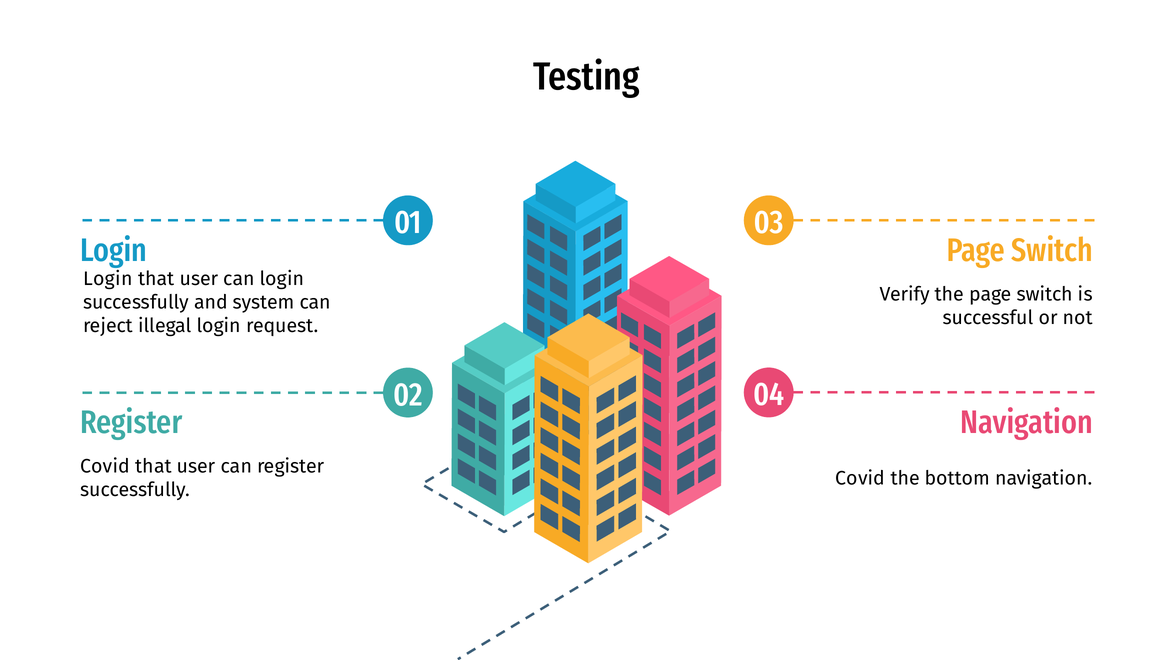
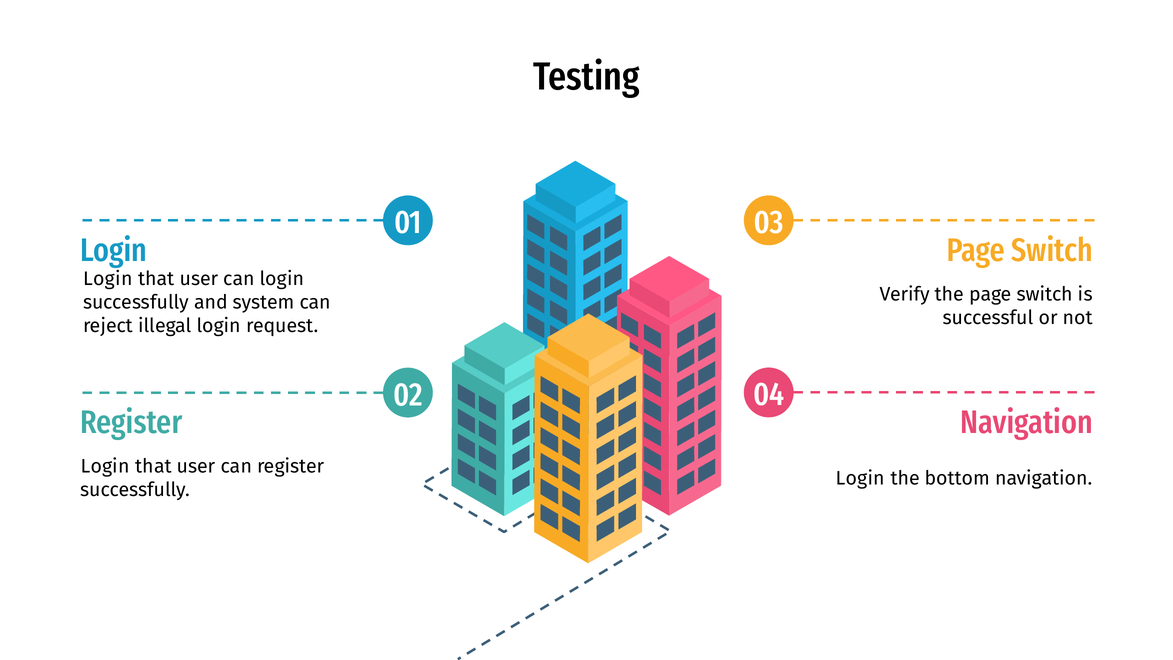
Covid: Covid -> Login (105, 466)
Covid: Covid -> Login (860, 478)
